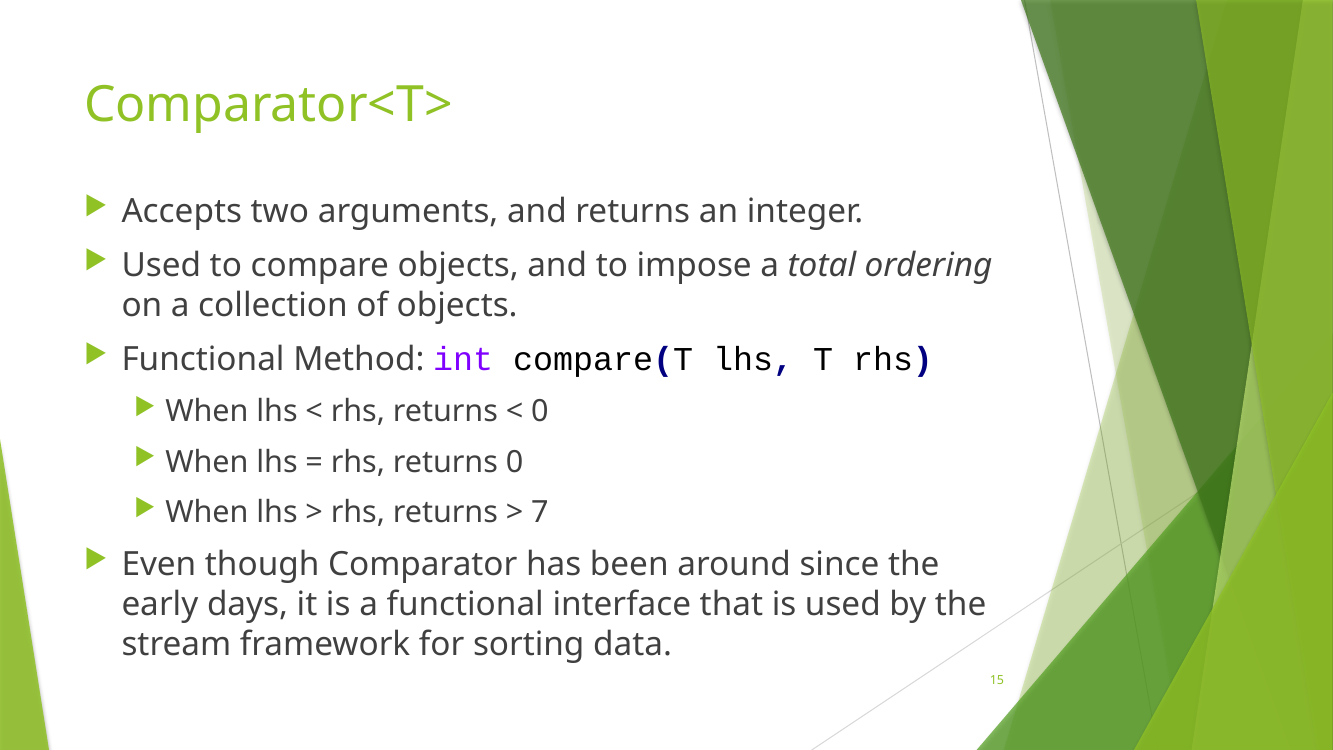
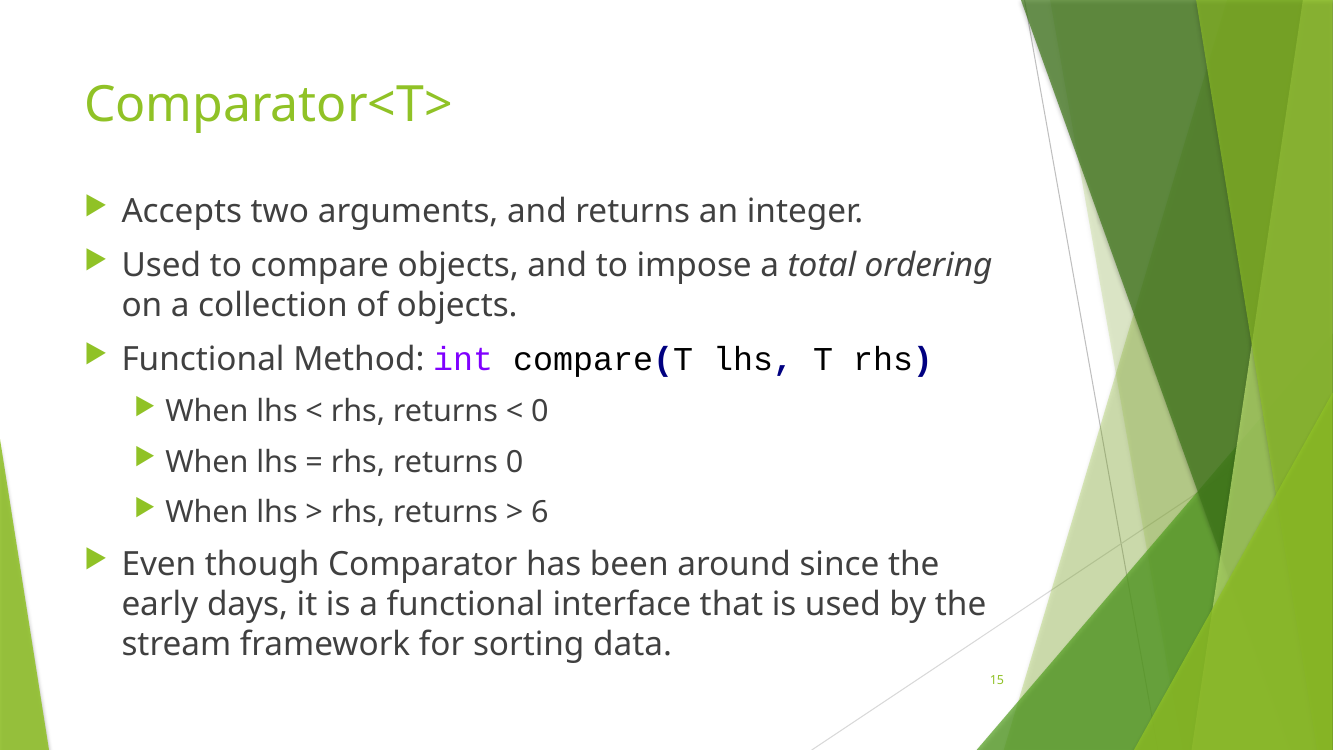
7: 7 -> 6 (540, 512)
